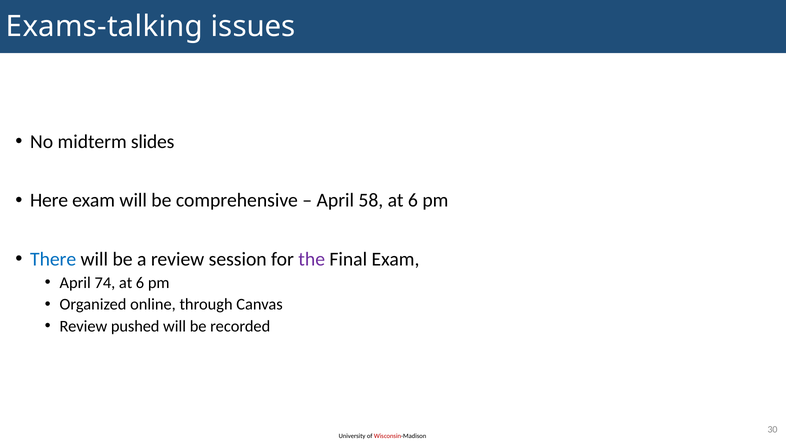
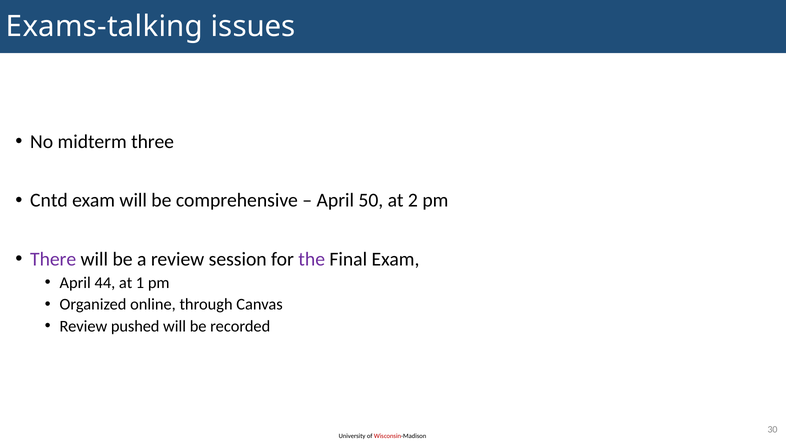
slides: slides -> three (153, 142)
Here: Here -> Cntd (49, 200)
58: 58 -> 50 (371, 200)
6: 6 -> 2 (413, 200)
There colour: blue -> purple (53, 259)
74: 74 -> 44 (105, 283)
6: 6 -> 1 (140, 283)
